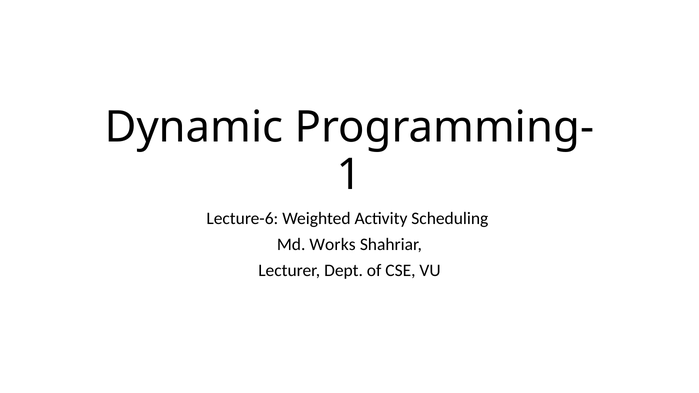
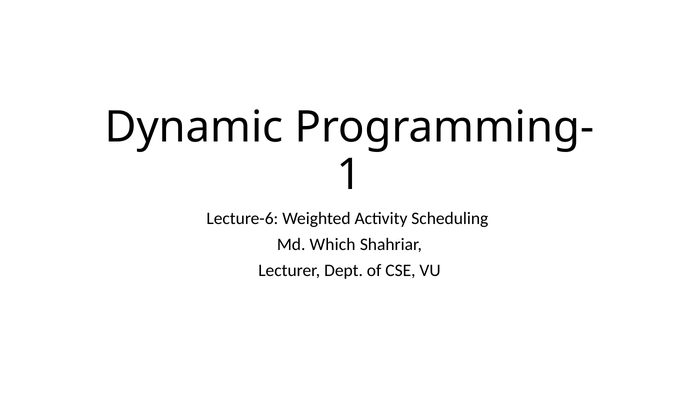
Works: Works -> Which (333, 245)
